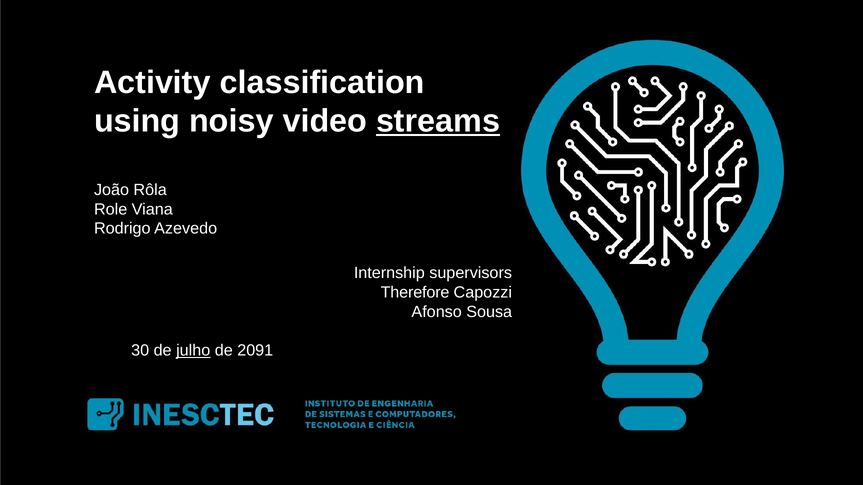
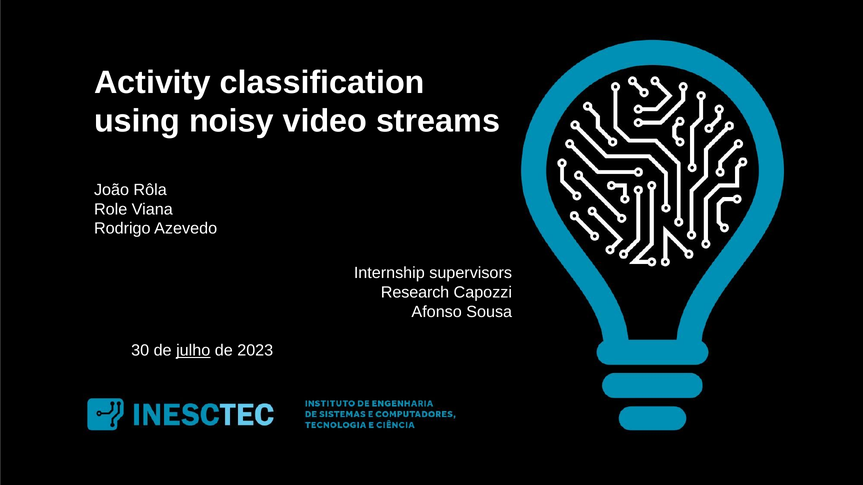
streams underline: present -> none (438, 121)
Therefore: Therefore -> Research (415, 293)
2091: 2091 -> 2023 (255, 351)
